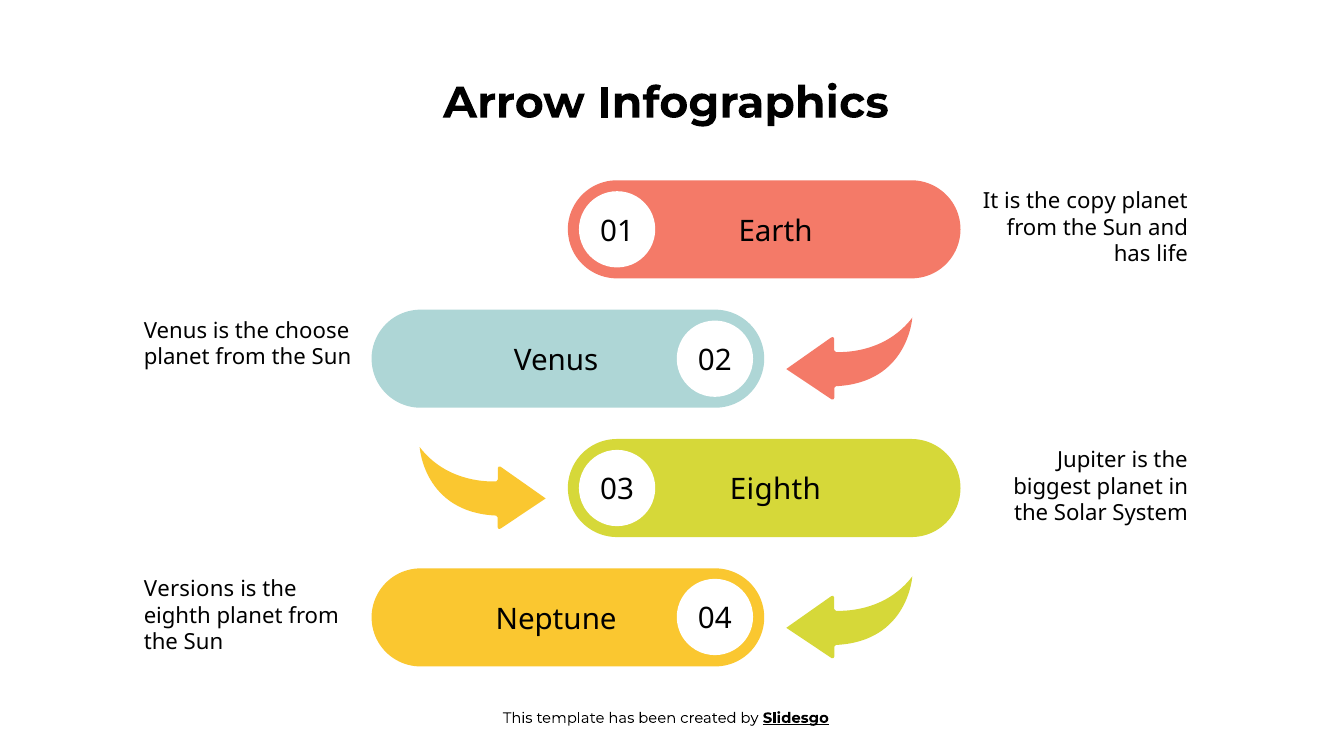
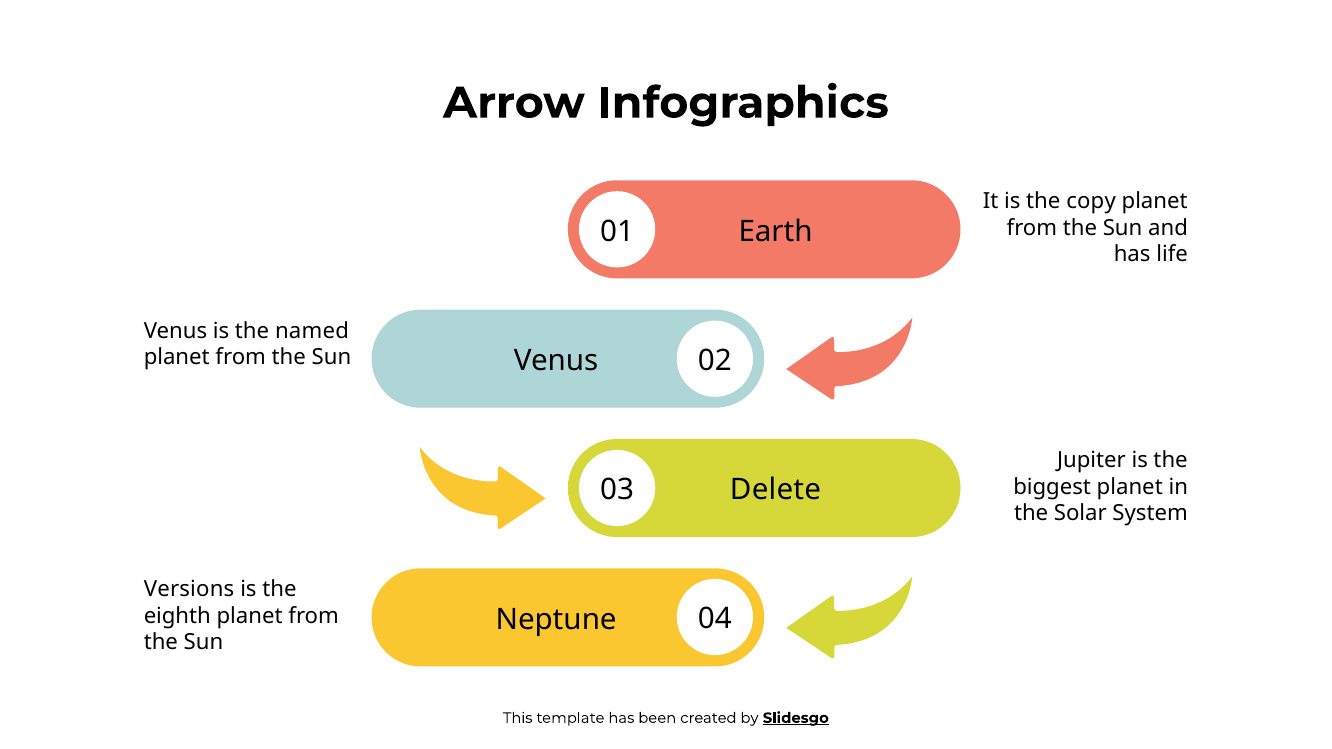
choose: choose -> named (312, 331)
Eighth: Eighth -> Delete (776, 490)
